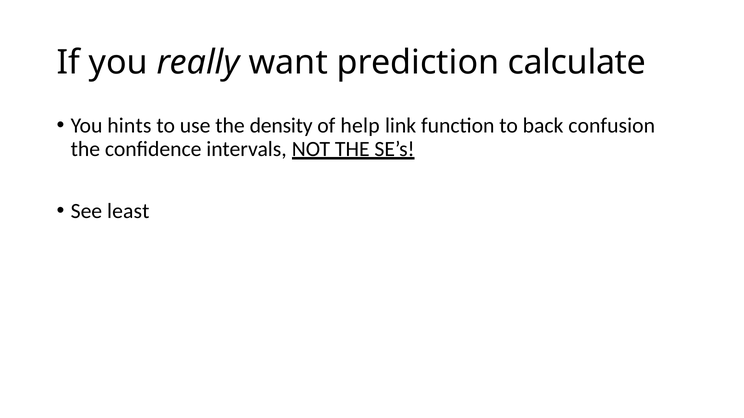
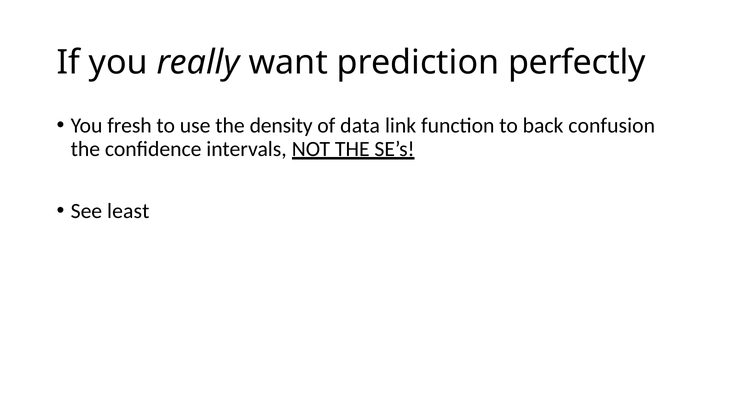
calculate: calculate -> perfectly (577, 62)
hints: hints -> fresh (129, 126)
help: help -> data (360, 126)
